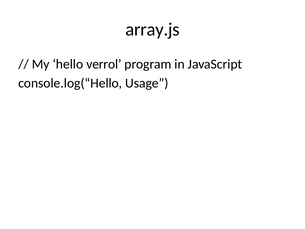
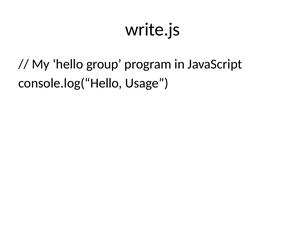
array.js: array.js -> write.js (153, 30)
verrol: verrol -> group (104, 64)
